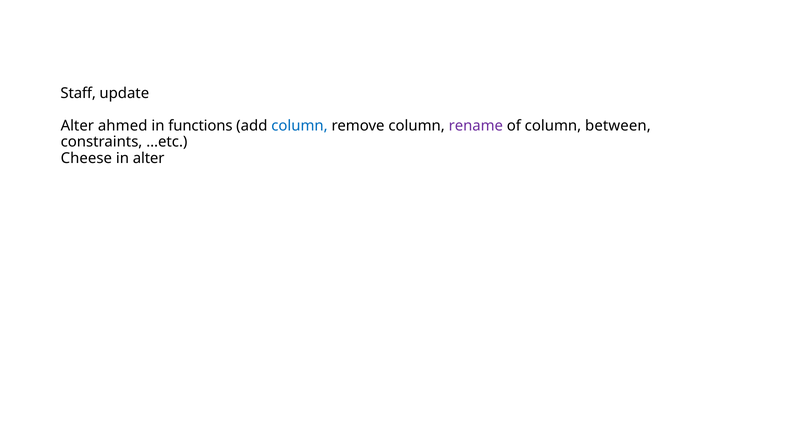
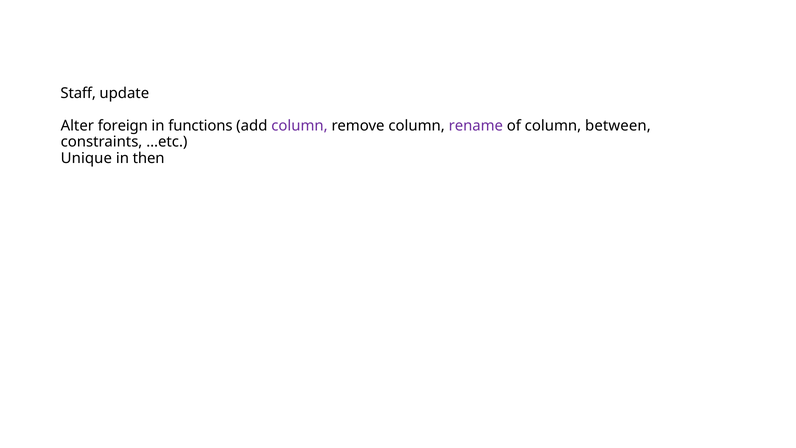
ahmed: ahmed -> foreign (123, 126)
column colour: blue -> purple (299, 126)
Cheese: Cheese -> Unique (86, 158)
in alter: alter -> then (149, 158)
